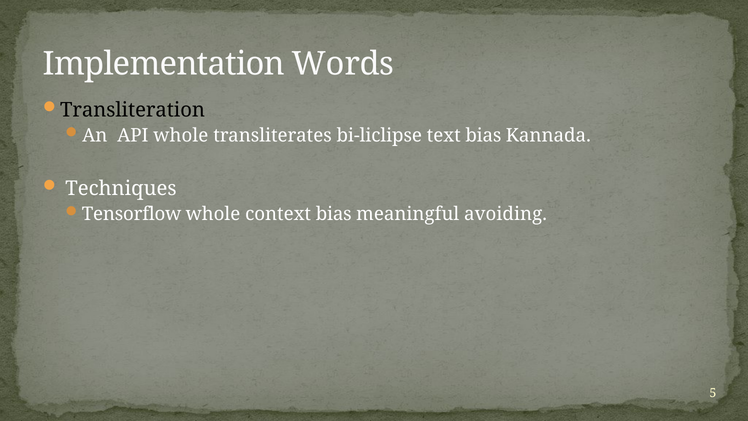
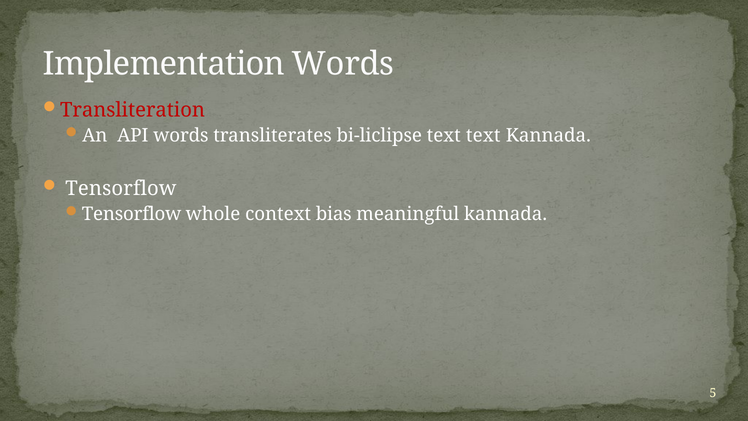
Transliteration colour: black -> red (133, 110)
API whole: whole -> words (181, 135)
text bias: bias -> text (483, 135)
Techniques: Techniques -> Tensorflow (121, 188)
meaningful avoiding: avoiding -> kannada (506, 214)
